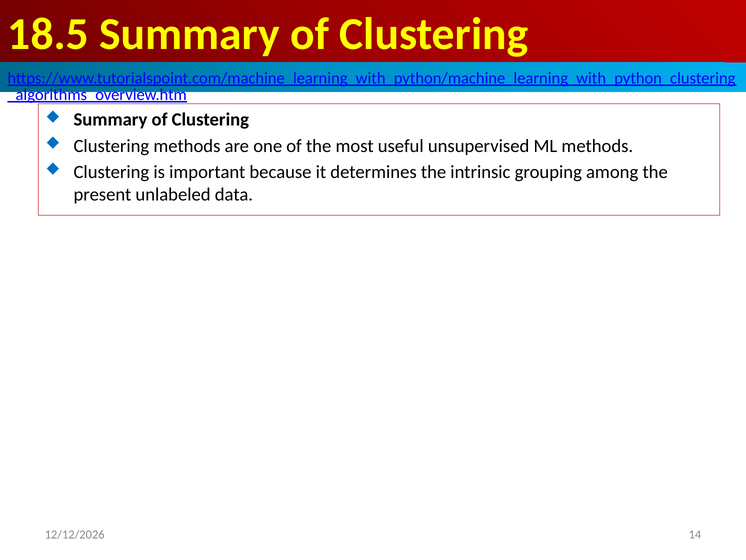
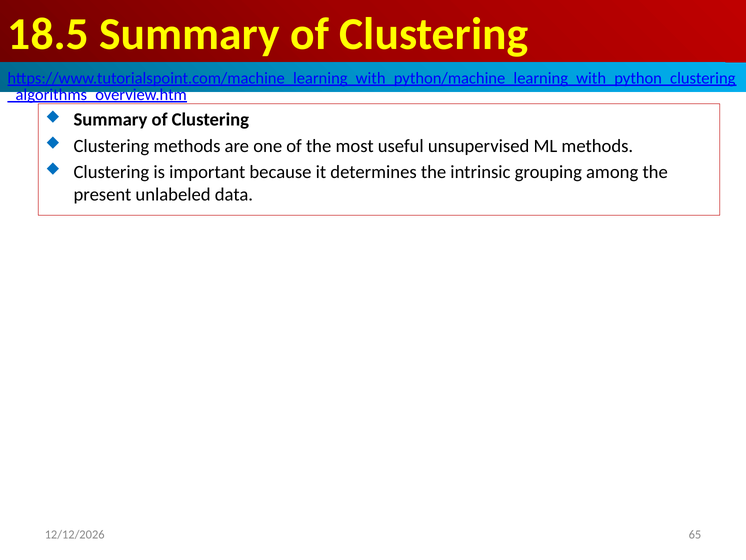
14: 14 -> 65 (695, 534)
